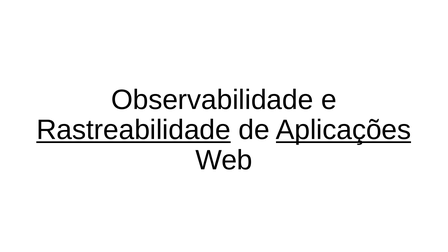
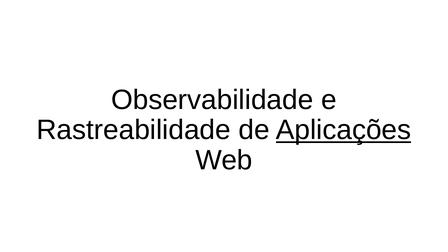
Rastreabilidade underline: present -> none (134, 130)
